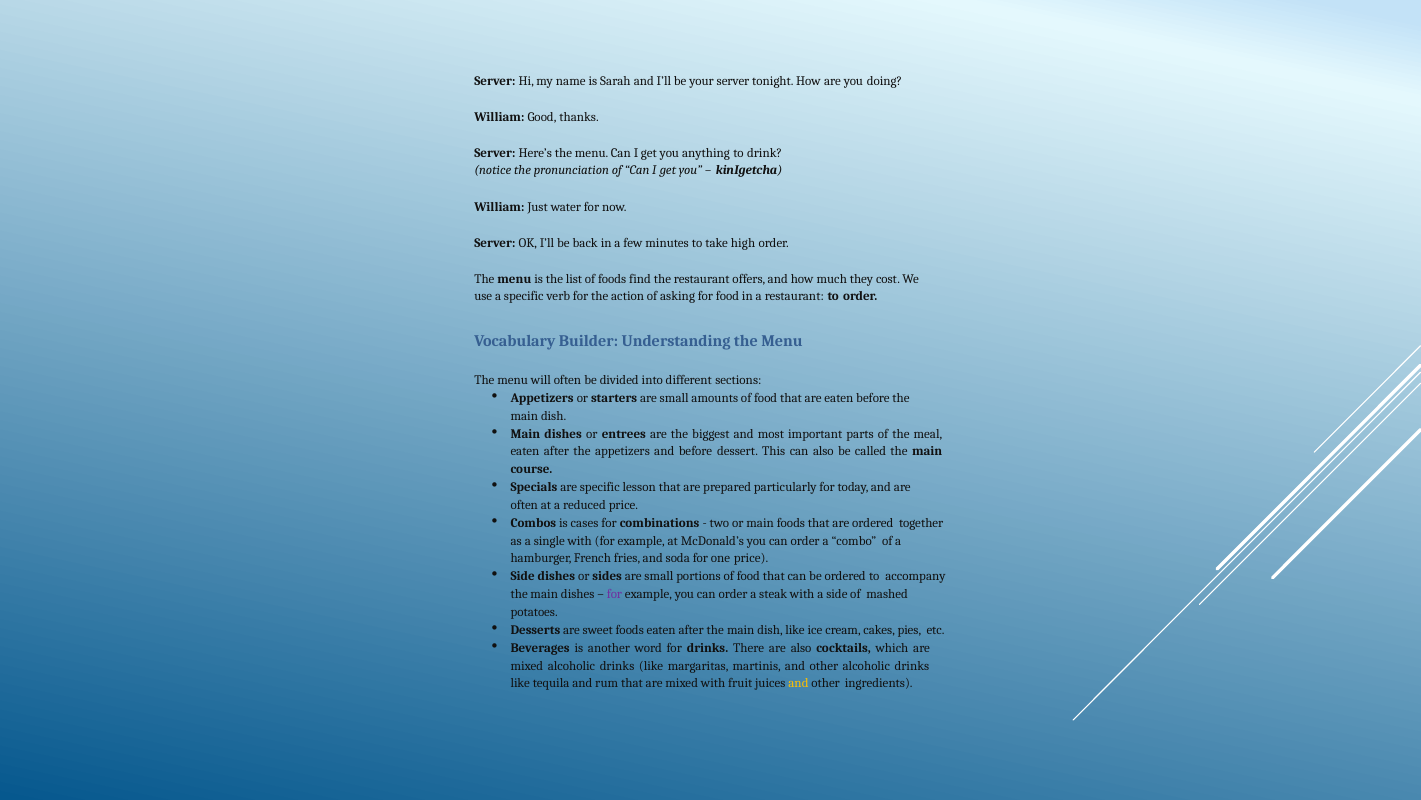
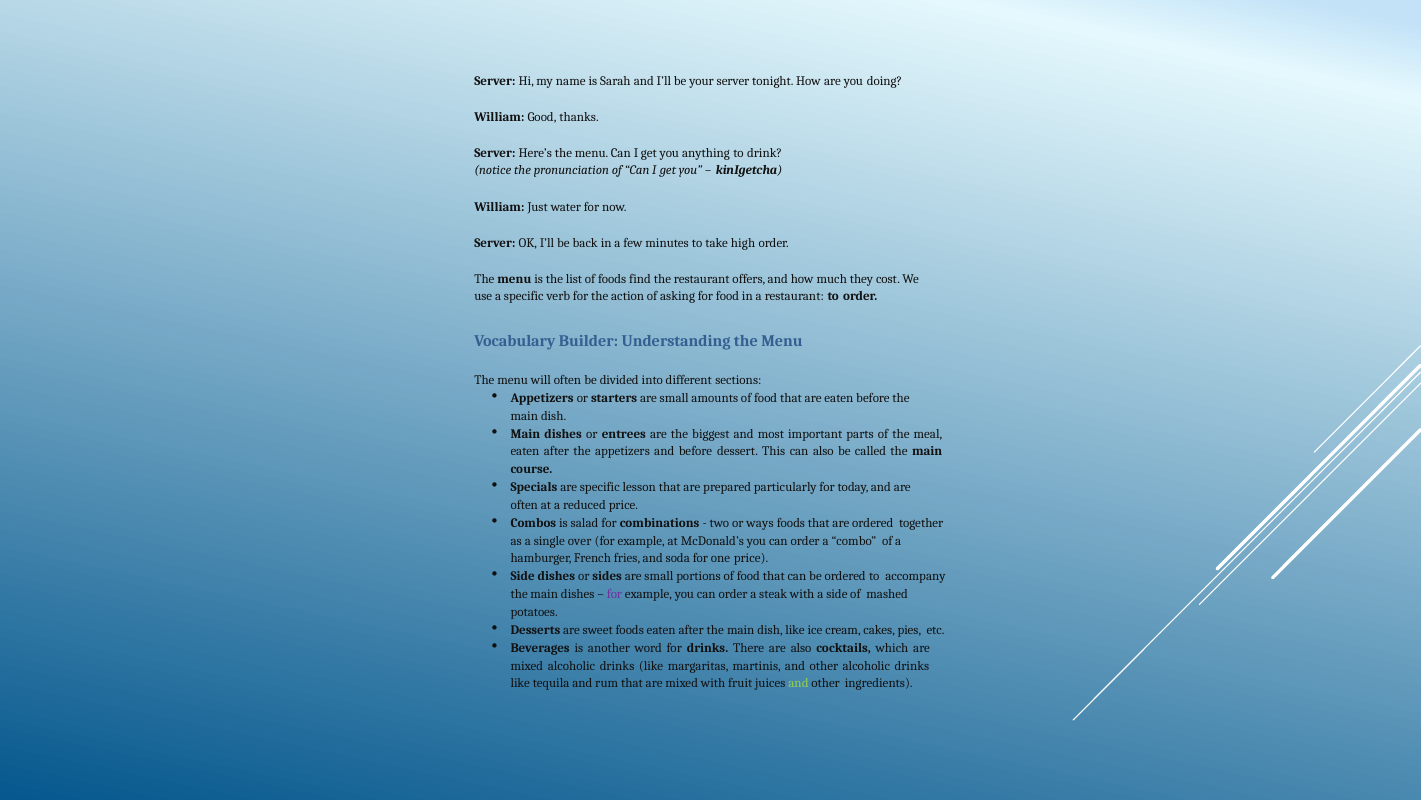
cases: cases -> salad (585, 523)
or main: main -> ways (760, 523)
single with: with -> over (580, 540)
and colour: yellow -> light green (798, 683)
